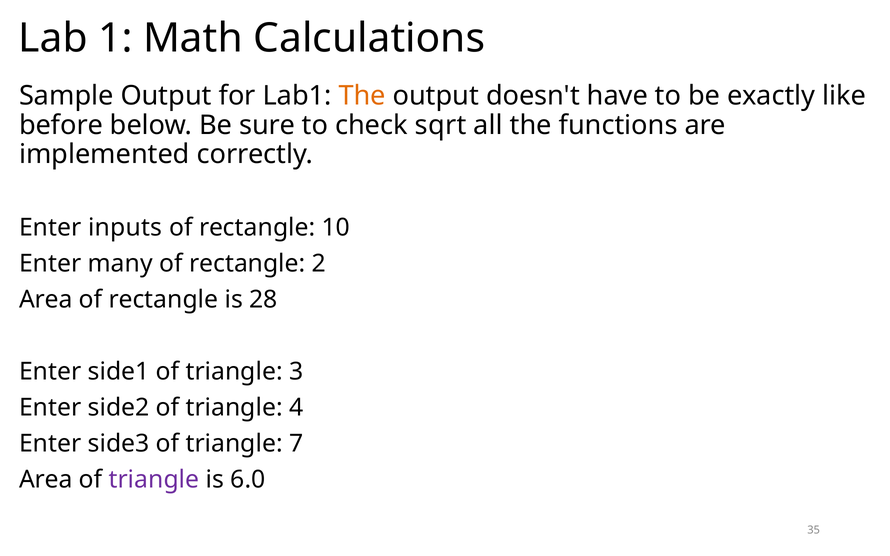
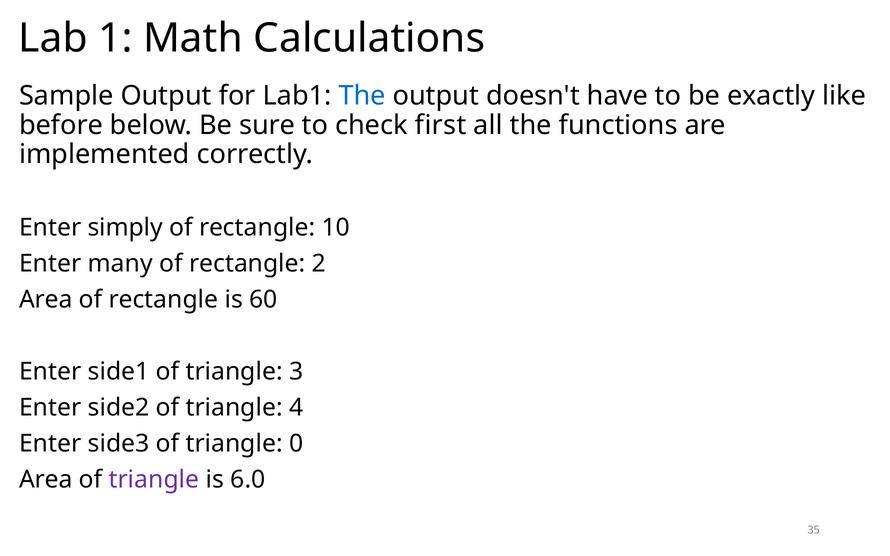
The colour: orange -> blue (362, 96)
sqrt: sqrt -> first (441, 125)
inputs: inputs -> simply (125, 228)
28: 28 -> 60 (263, 300)
7: 7 -> 0 (296, 444)
